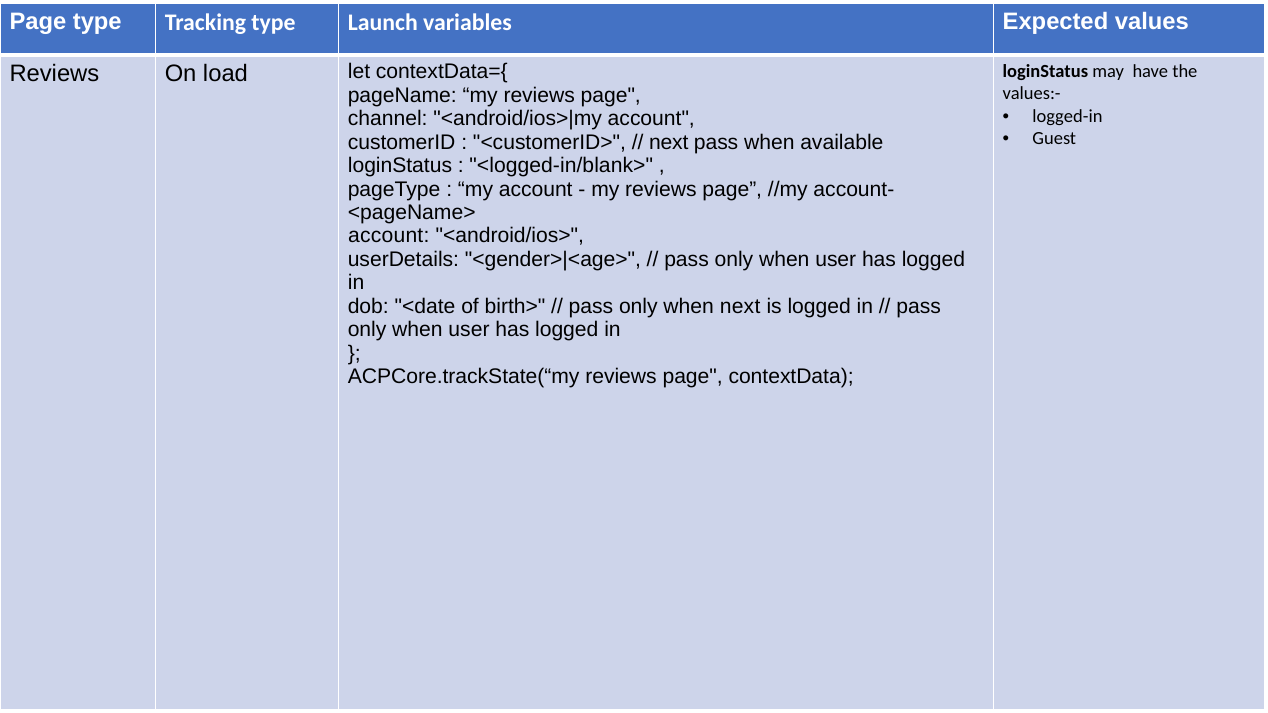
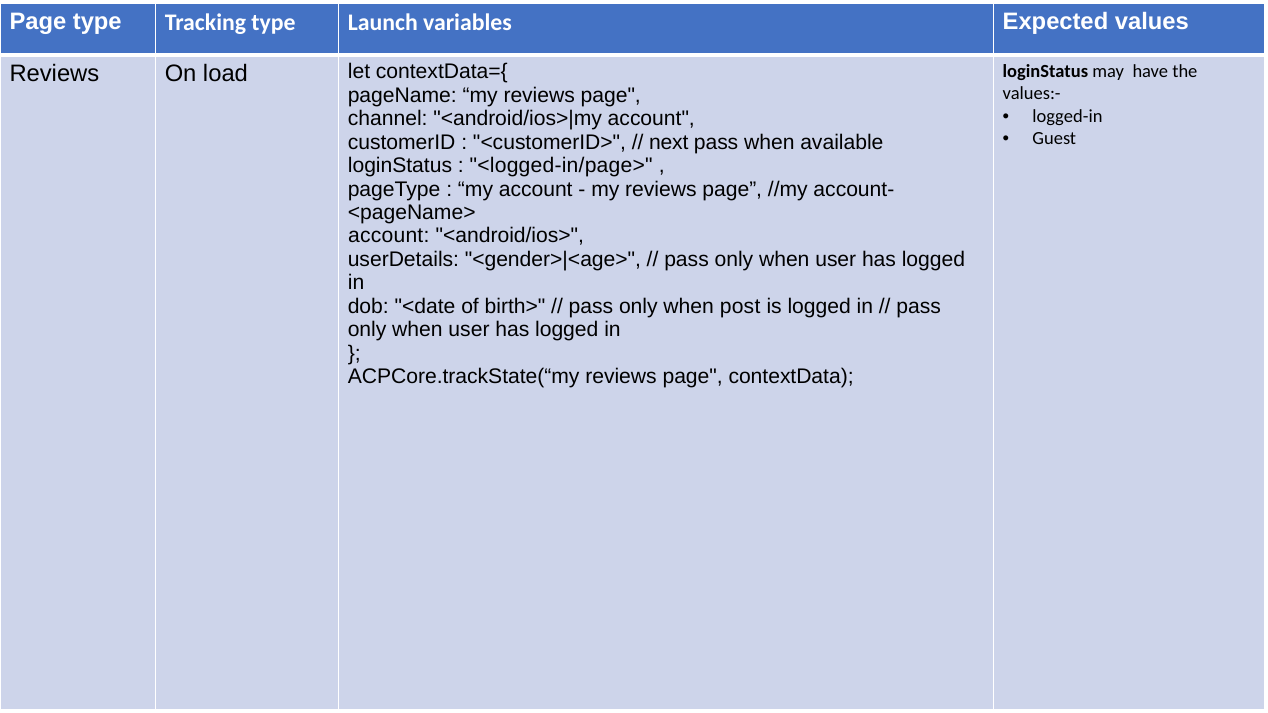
<logged-in/blank>: <logged-in/blank> -> <logged-in/page> (561, 166)
when next: next -> post (740, 306)
